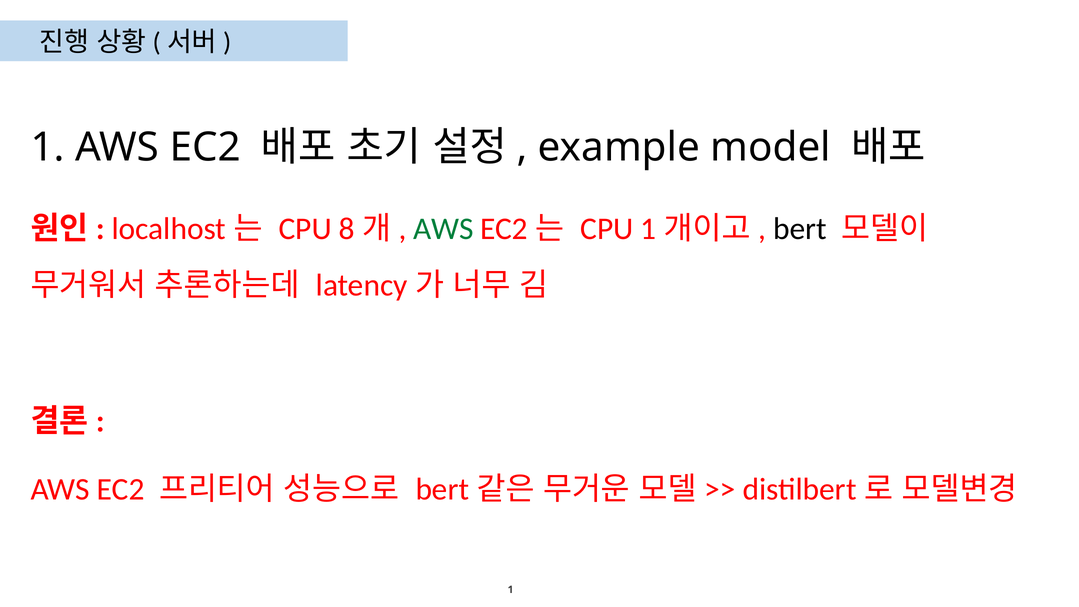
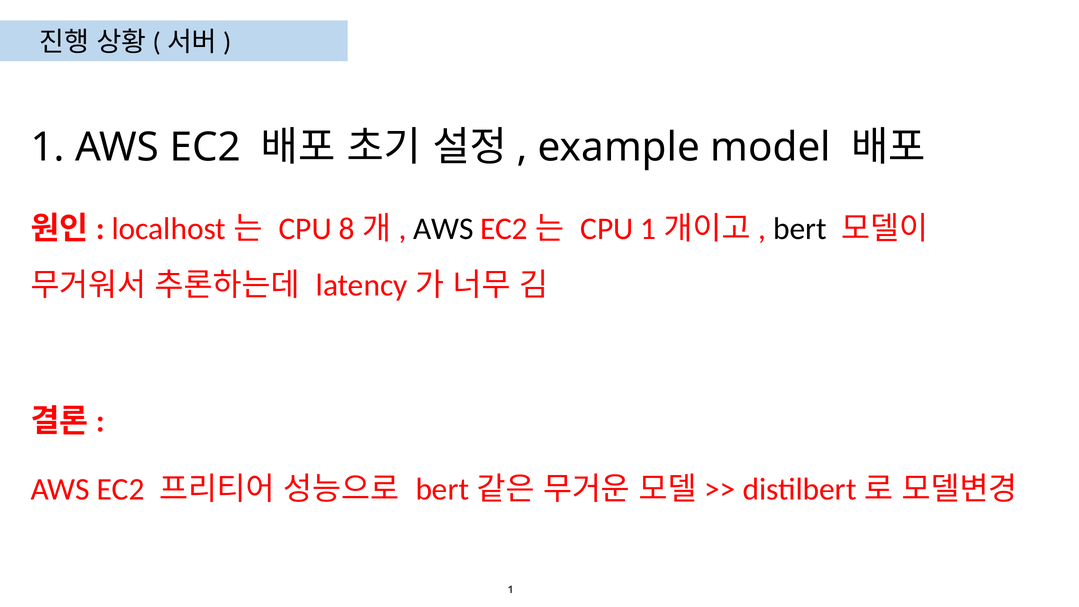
AWS colour: green -> black (443, 229)
